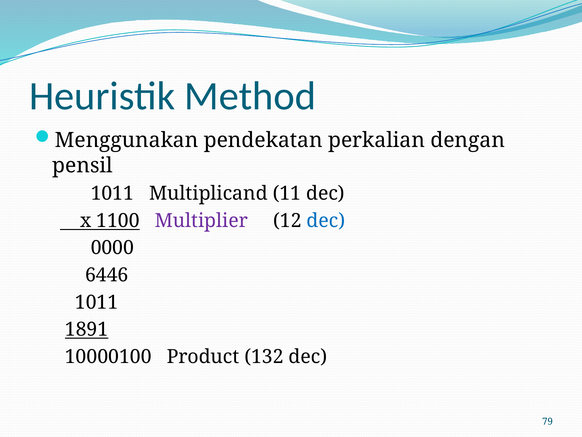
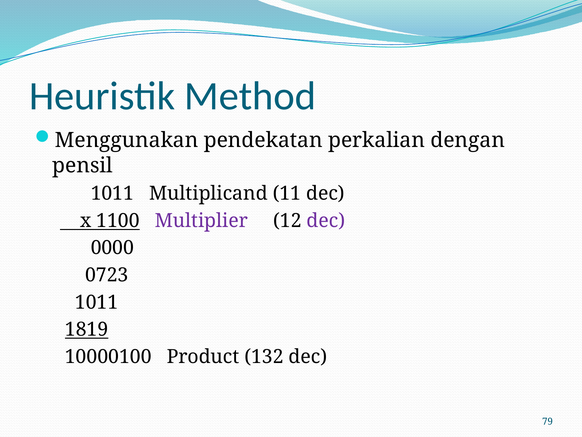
dec colour: blue -> purple (326, 220)
6446: 6446 -> 0723 (107, 275)
1891: 1891 -> 1819 (87, 329)
